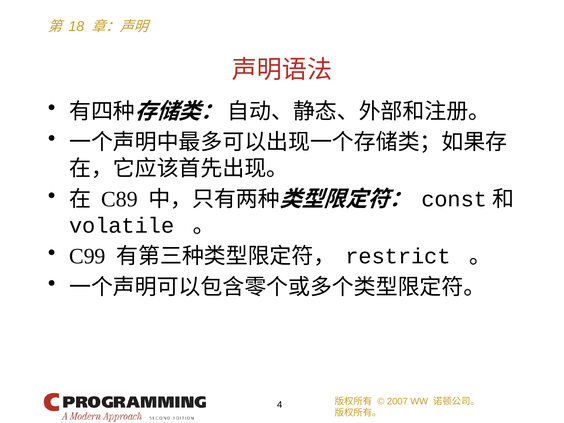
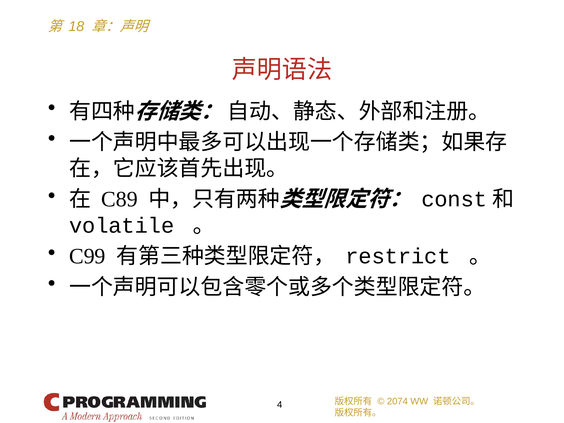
2007: 2007 -> 2074 (397, 402)
